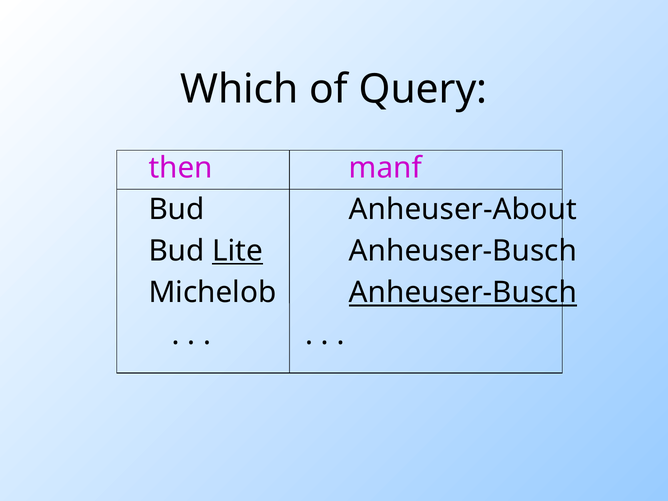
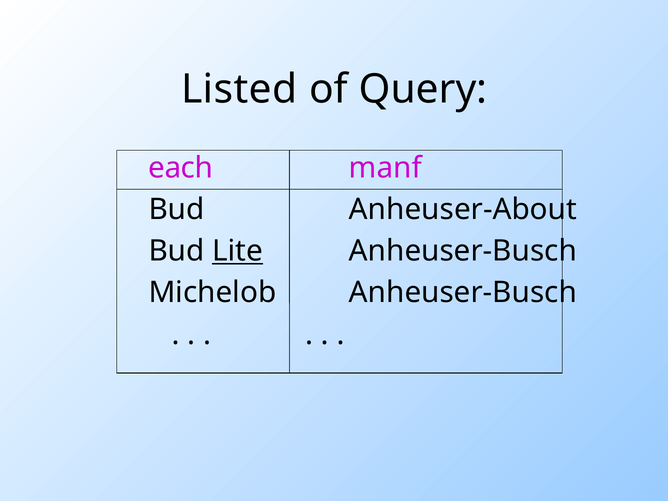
Which: Which -> Listed (239, 89)
then: then -> each (181, 168)
Anheuser-Busch underline: present -> none (463, 293)
